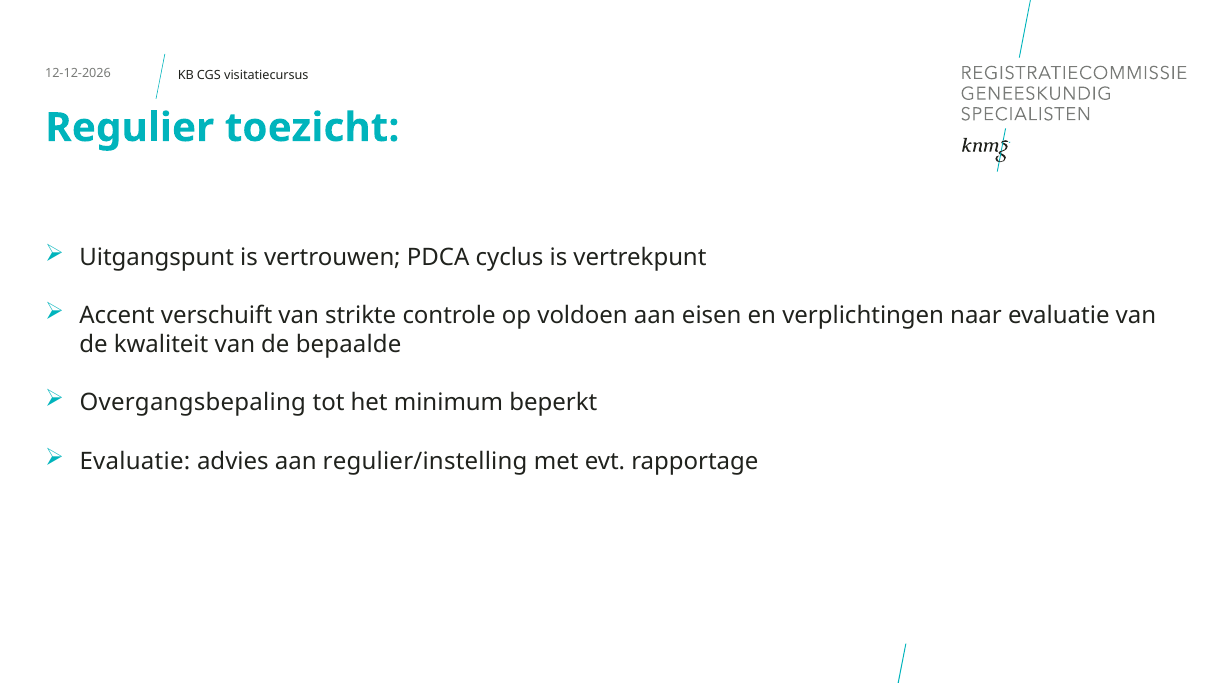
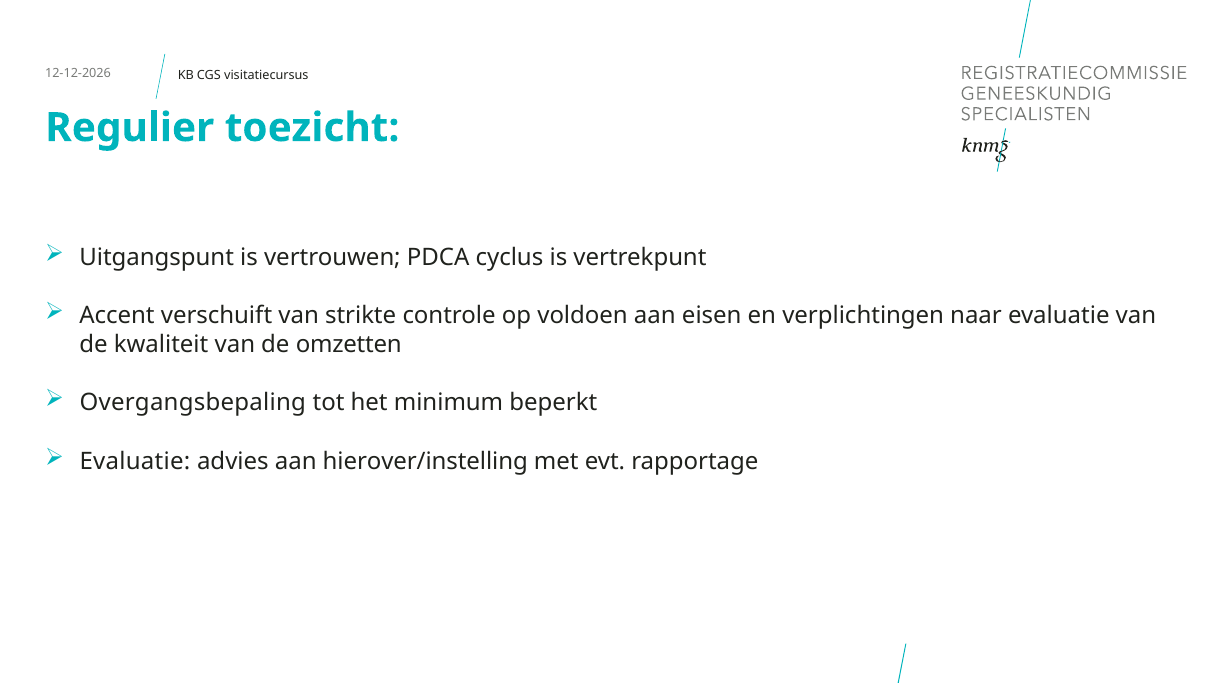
bepaalde: bepaalde -> omzetten (349, 345)
regulier/instelling: regulier/instelling -> hierover/instelling (425, 461)
